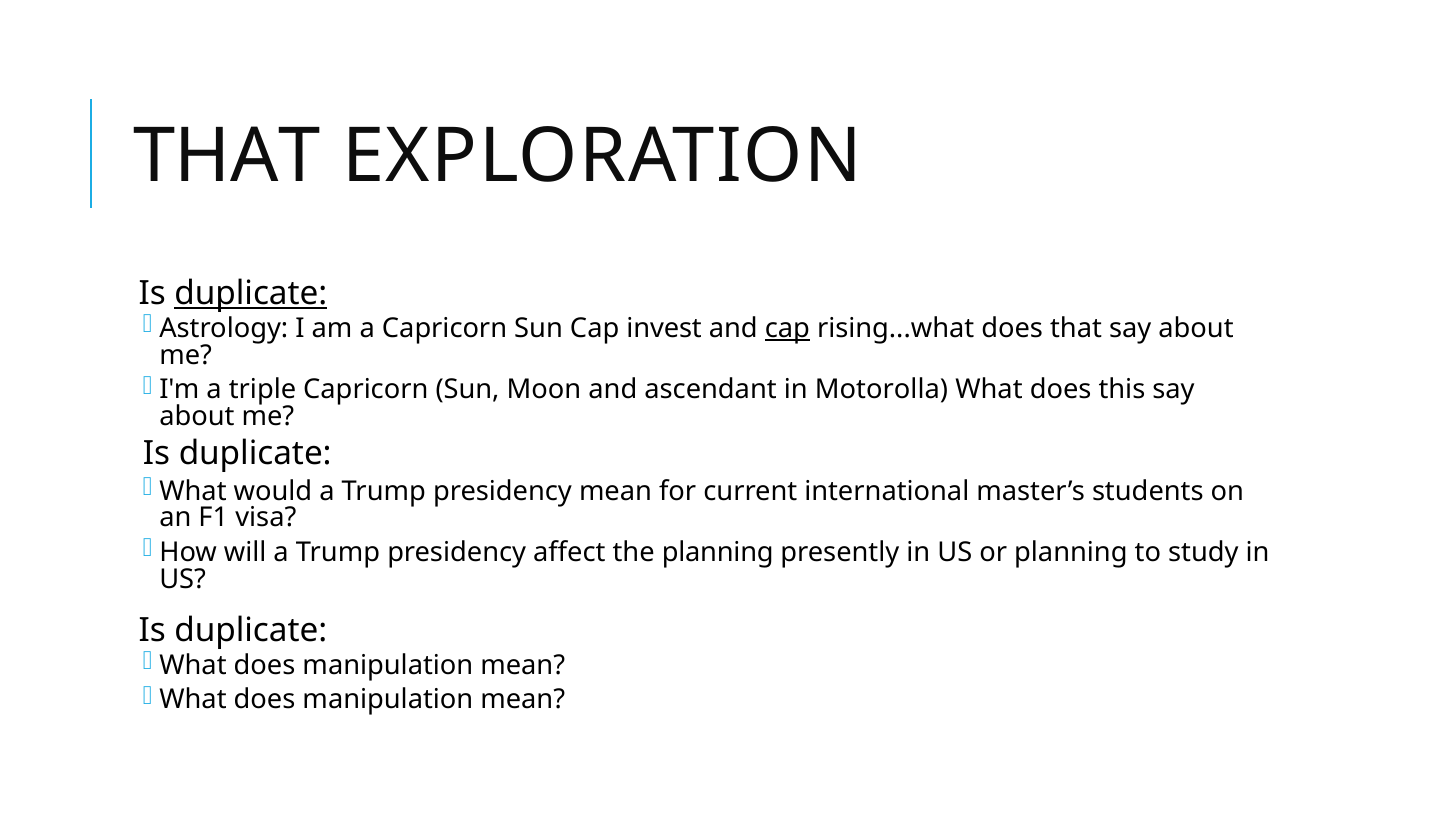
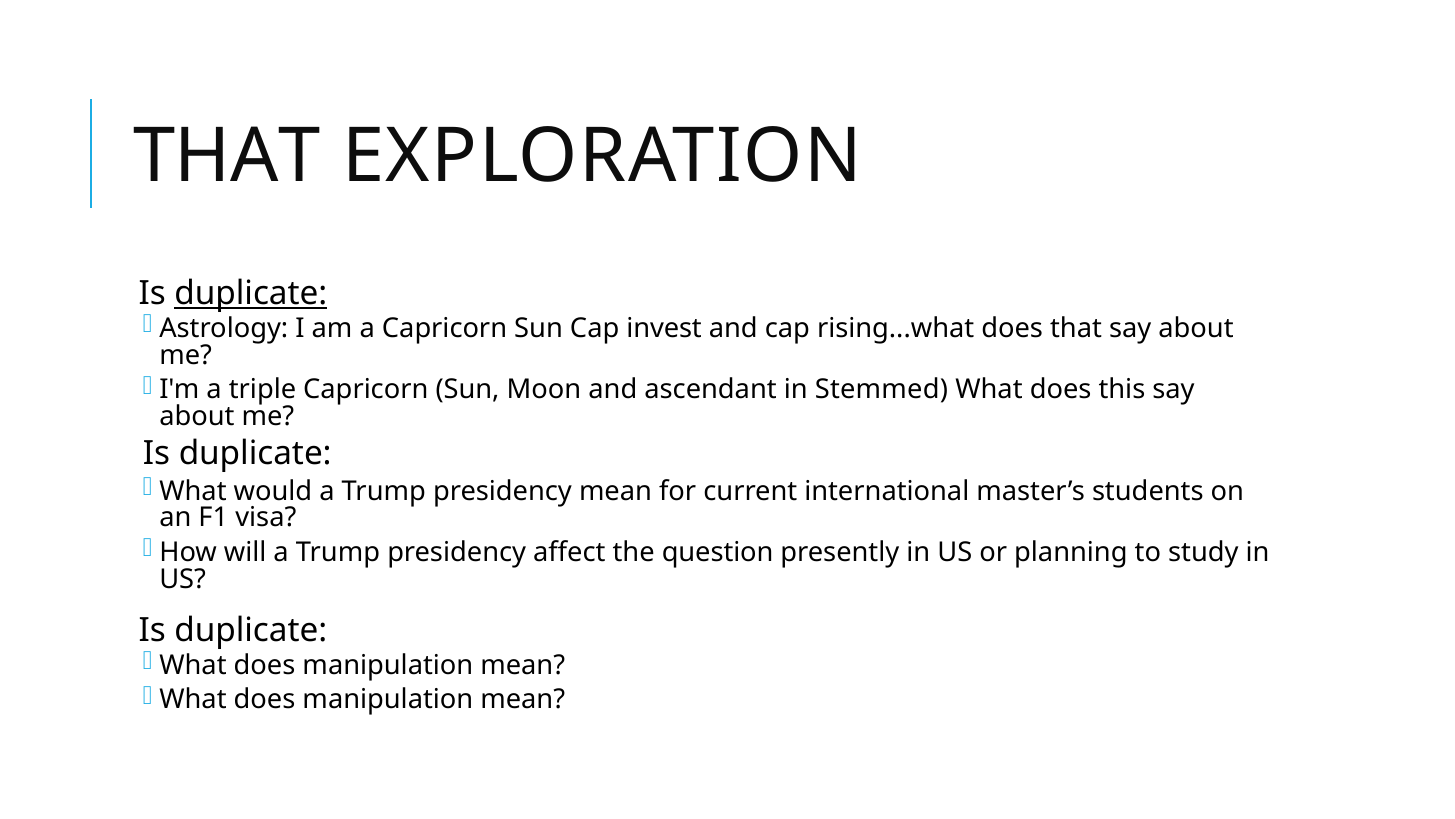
cap underline: present -> none (787, 328)
Motorolla: Motorolla -> Stemmed (881, 389)
the planning: planning -> question (718, 552)
